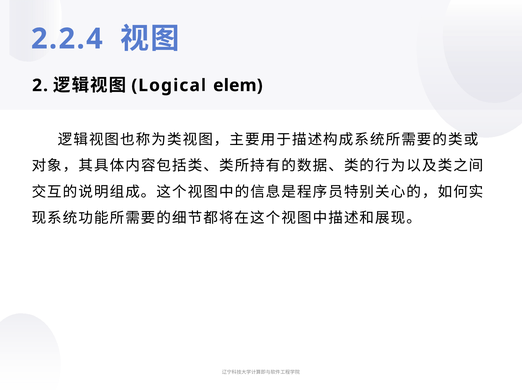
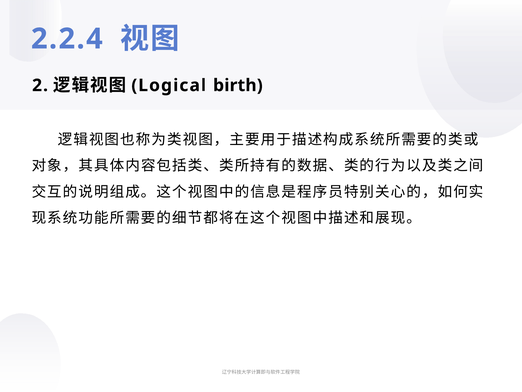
elem: elem -> birth (238, 85)
